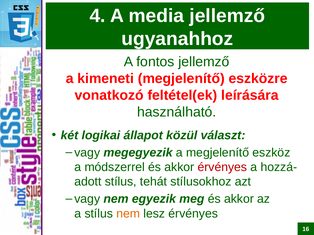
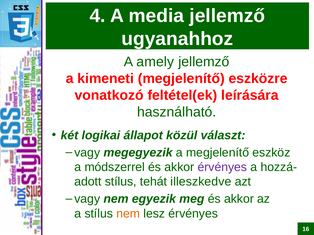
fontos: fontos -> amely (155, 62)
érvényes colour: red -> purple (222, 167)
stílusokhoz: stílusokhoz -> illeszkedve (201, 182)
